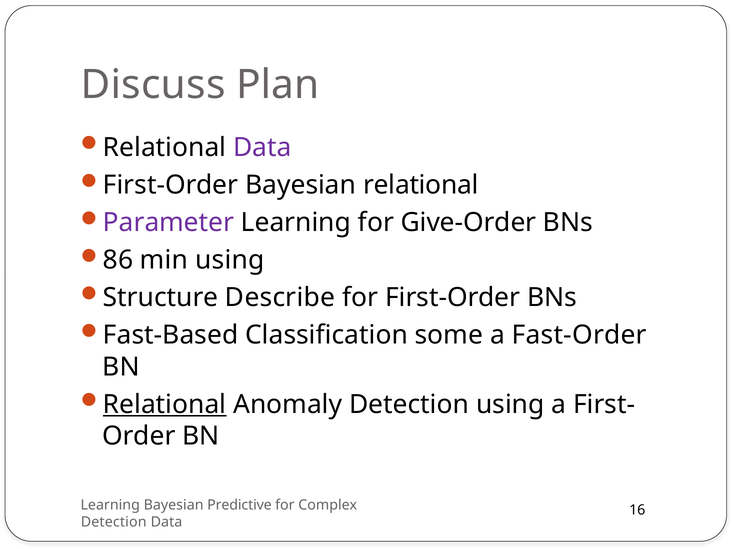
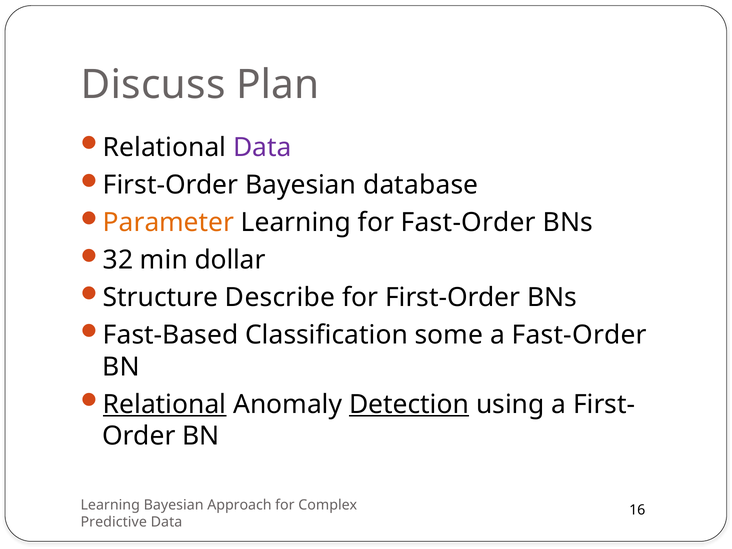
Bayesian relational: relational -> database (421, 185)
Parameter colour: purple -> orange (169, 223)
for Give-Order: Give-Order -> Fast-Order (468, 223)
86: 86 -> 32 (118, 260)
min using: using -> dollar (230, 260)
Detection underline: none -> present (409, 404)
Predictive: Predictive -> Approach (239, 505)
Detection: Detection -> Predictive (114, 522)
